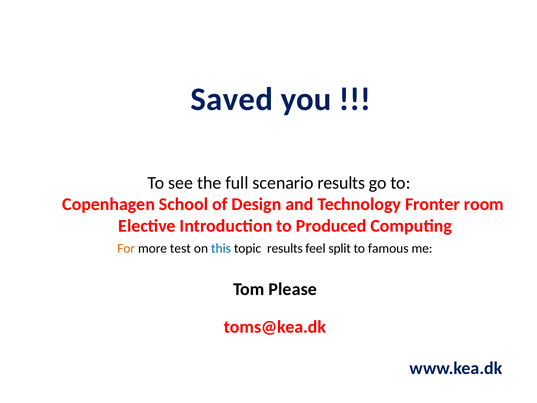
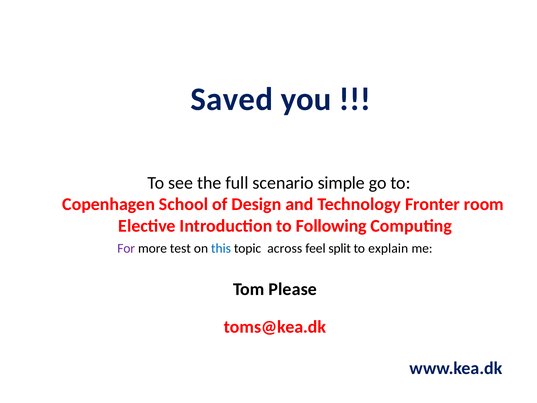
scenario results: results -> simple (341, 183)
Produced: Produced -> Following (331, 226)
For colour: orange -> purple (126, 248)
topic results: results -> across (285, 248)
famous: famous -> explain (388, 248)
